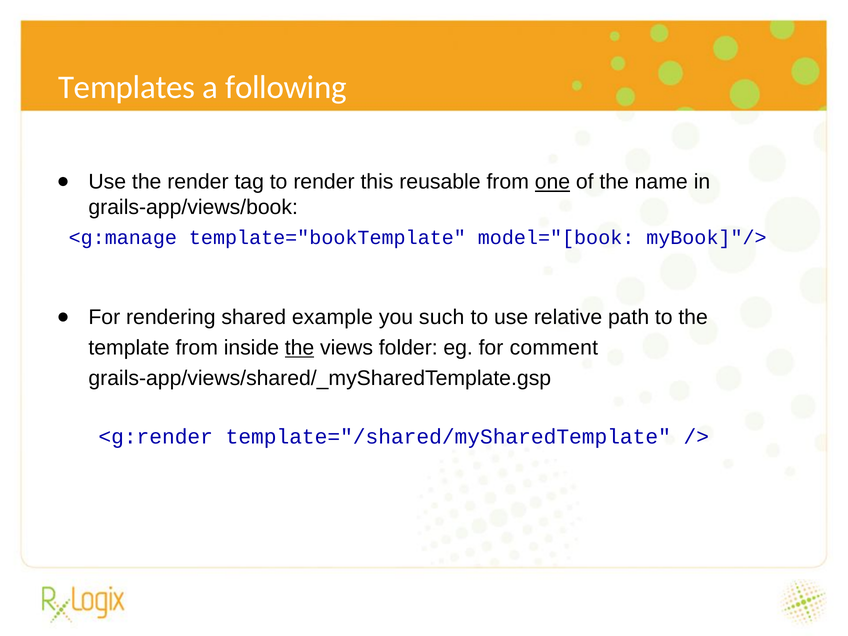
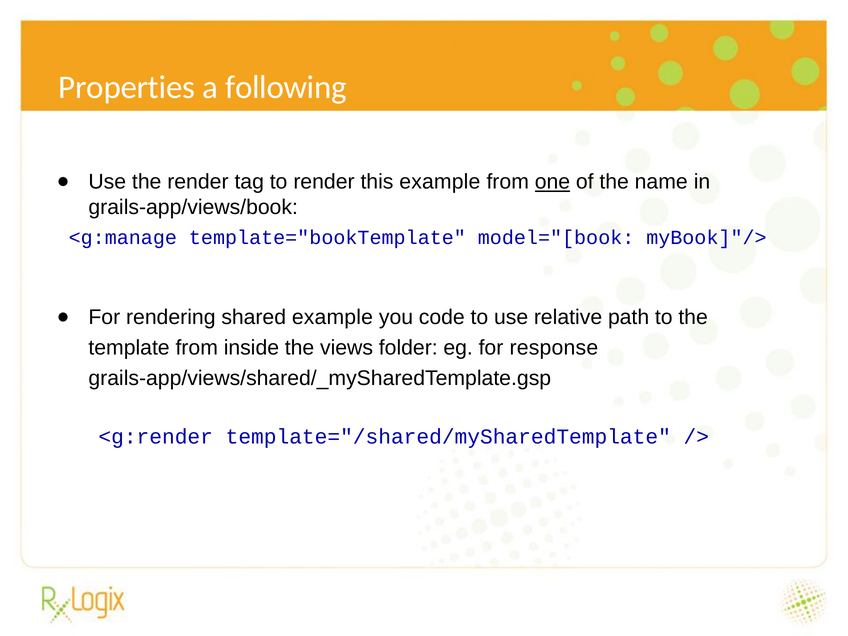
Templates: Templates -> Properties (127, 87)
this reusable: reusable -> example (440, 182)
such: such -> code (442, 317)
the underline: present -> none (300, 348)
comment: comment -> response (554, 348)
